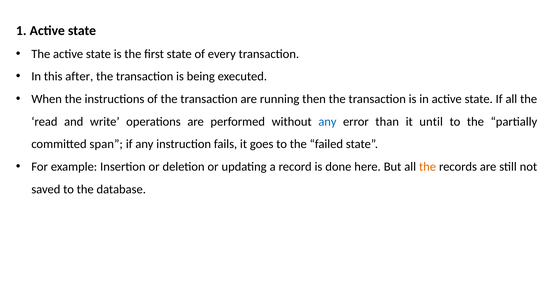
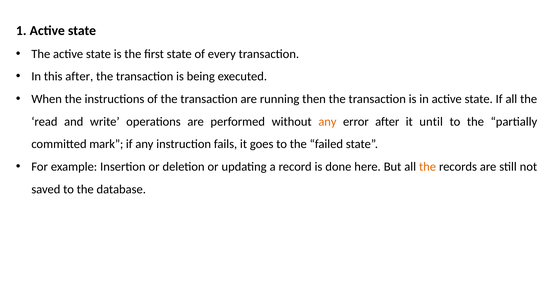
any colour: blue -> orange (327, 122)
error than: than -> after (387, 122)
span: span -> mark (106, 144)
